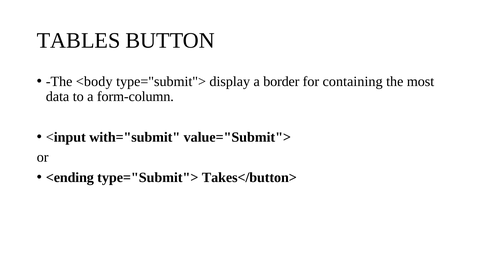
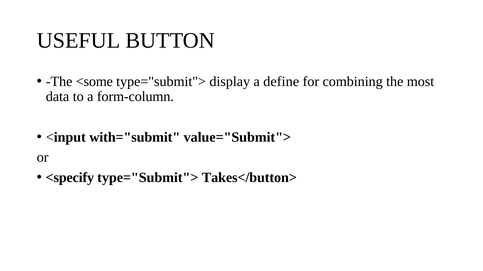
TABLES: TABLES -> USEFUL (79, 41)
<body: <body -> <some (94, 82)
border: border -> define (281, 82)
containing: containing -> combining (353, 82)
<ending: <ending -> <specify (70, 178)
